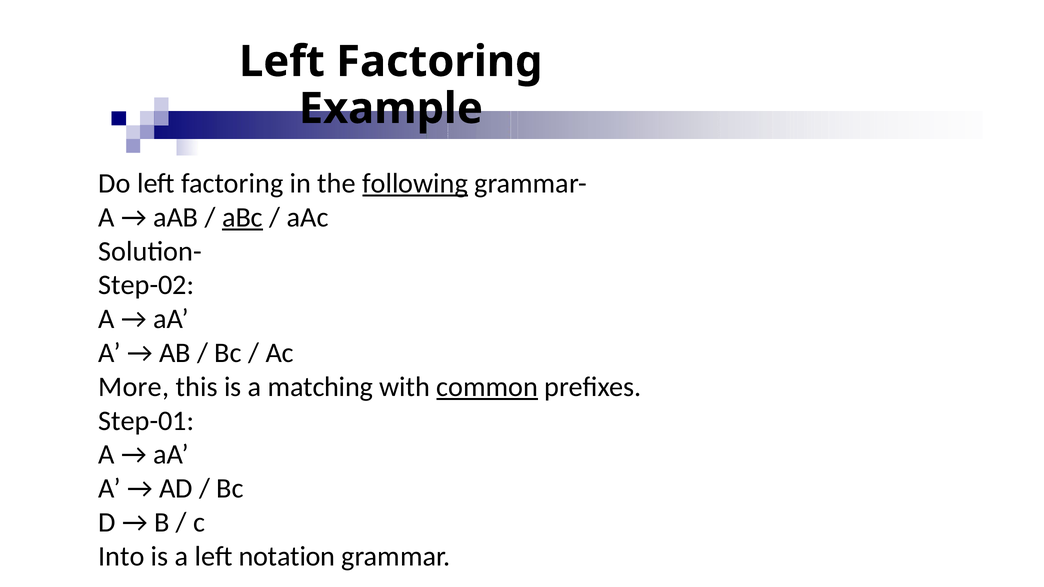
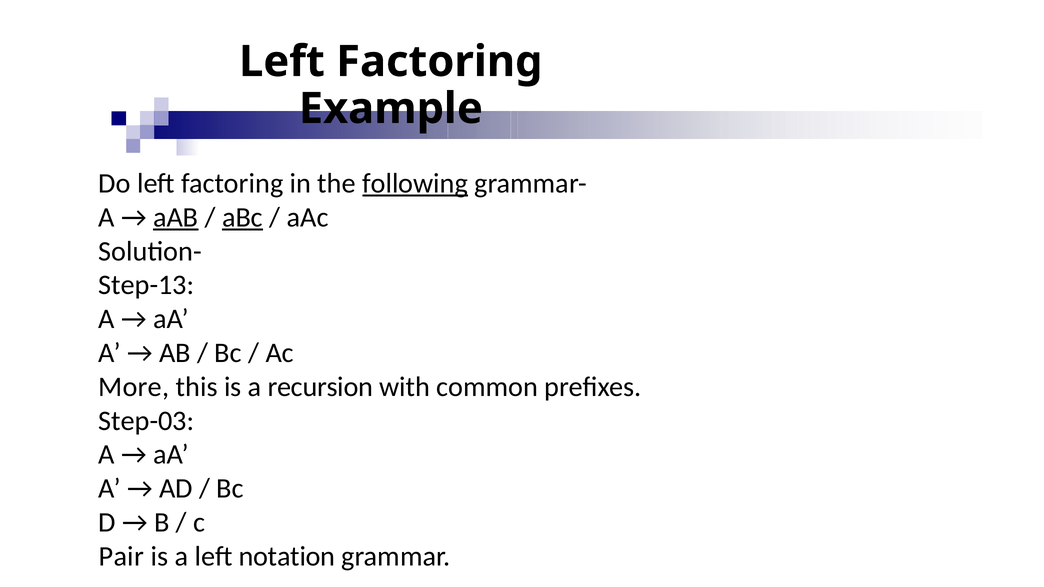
aAB underline: none -> present (176, 217)
Step-02: Step-02 -> Step-13 (146, 285)
matching: matching -> recursion (320, 387)
common underline: present -> none (487, 387)
Step-01: Step-01 -> Step-03 (146, 421)
Into: Into -> Pair (121, 556)
